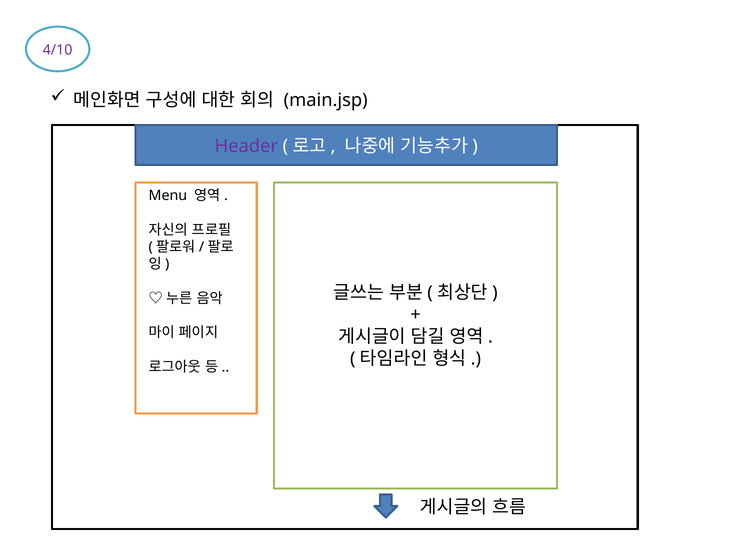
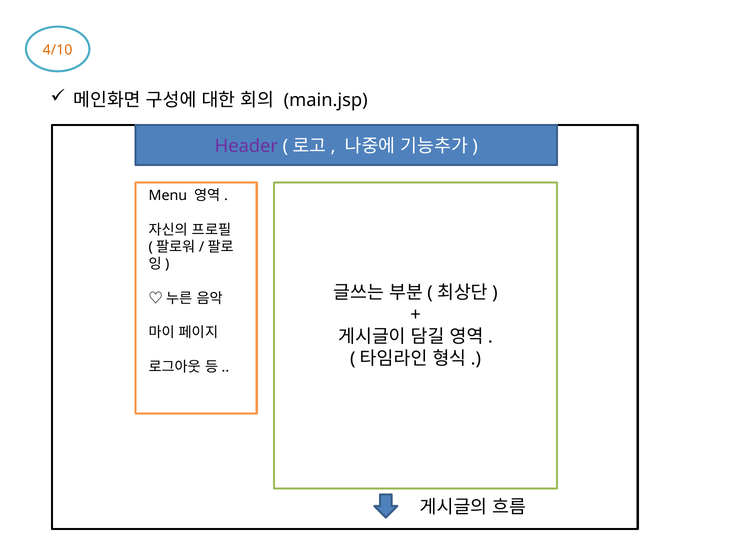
4/10 colour: purple -> orange (58, 50)
